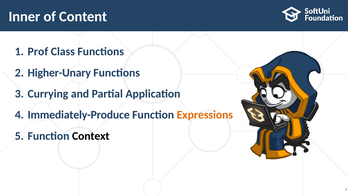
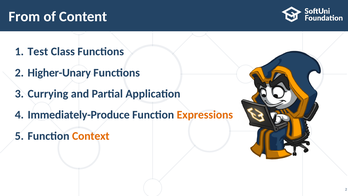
Inner: Inner -> From (24, 16)
Prof: Prof -> Test (38, 52)
Context colour: black -> orange (91, 136)
